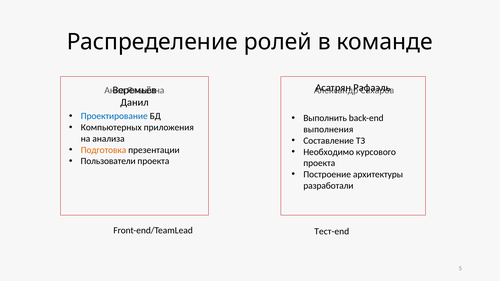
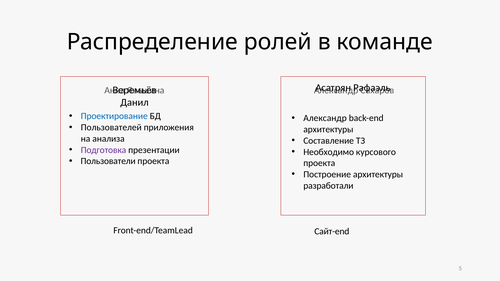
Выполнить: Выполнить -> Александр (325, 118)
Компьютерных: Компьютерных -> Пользователей (111, 128)
выполнения: выполнения -> архитектуры (328, 130)
Подготовка colour: orange -> purple (103, 150)
Тест-end: Тест-end -> Сайт-end (332, 232)
